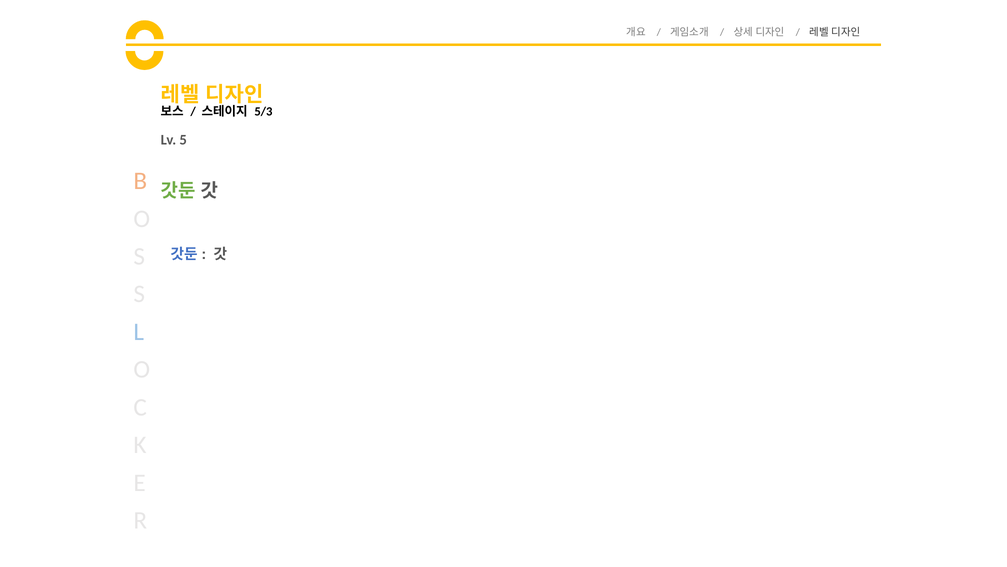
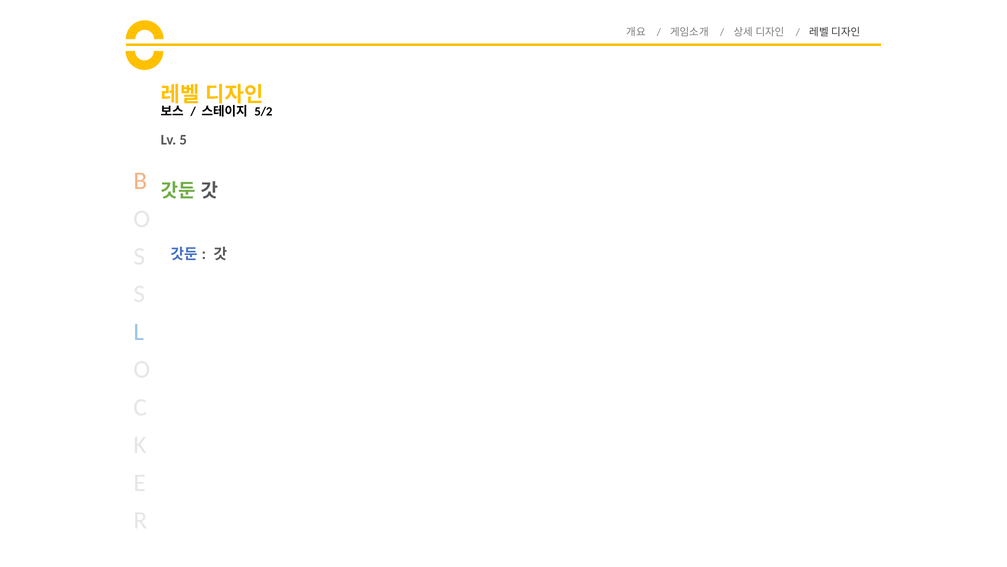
5/3: 5/3 -> 5/2 (263, 112)
